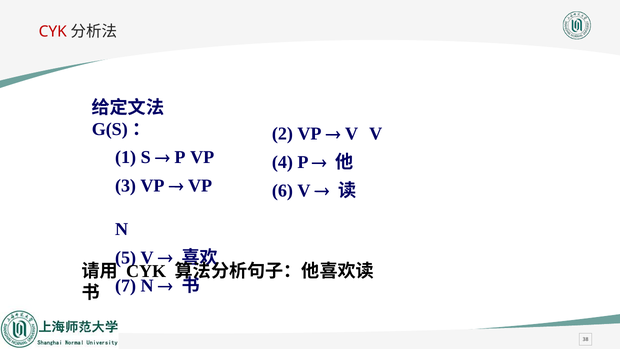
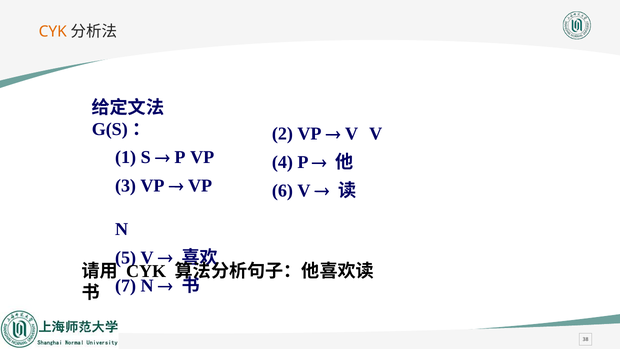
CYK colour: red -> orange (53, 32)
